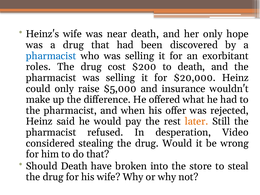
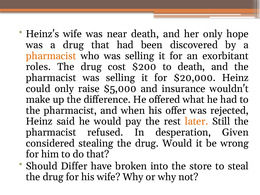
pharmacist colour: blue -> orange (51, 56)
Video: Video -> Given (235, 132)
Should Death: Death -> Differ (74, 166)
